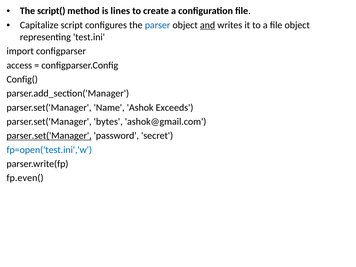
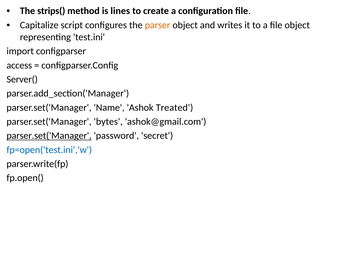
script(: script( -> strips( (51, 11)
parser colour: blue -> orange (158, 25)
and underline: present -> none (208, 25)
Config(: Config( -> Server( (22, 79)
Exceeds: Exceeds -> Treated (175, 108)
fp.even(: fp.even( -> fp.open( (25, 178)
